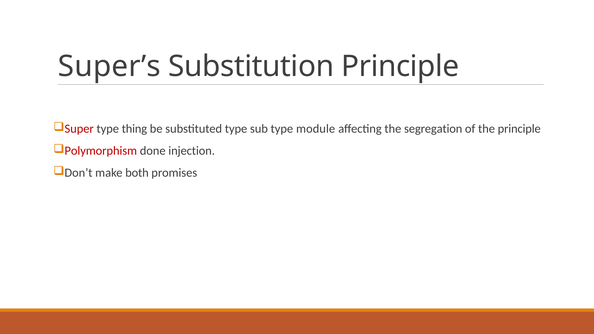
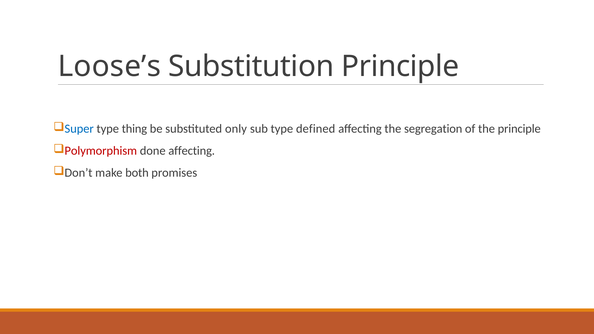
Super’s: Super’s -> Loose’s (109, 67)
Super colour: red -> blue (79, 129)
substituted type: type -> only (236, 129)
module: module -> defined (316, 129)
done injection: injection -> affecting (192, 151)
